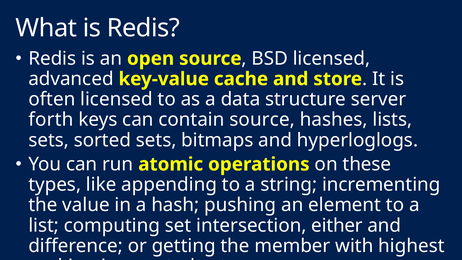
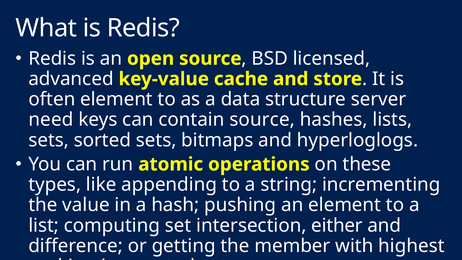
often licensed: licensed -> element (116, 99)
forth: forth -> need (51, 120)
